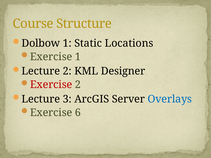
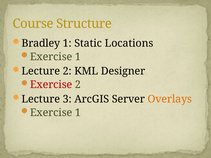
Dolbow: Dolbow -> Bradley (41, 43)
Overlays colour: blue -> orange (170, 99)
6: 6 -> 1 (78, 113)
